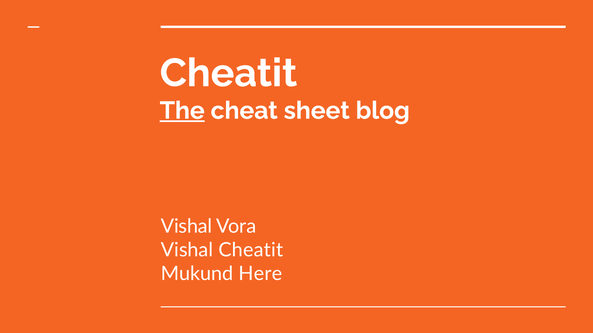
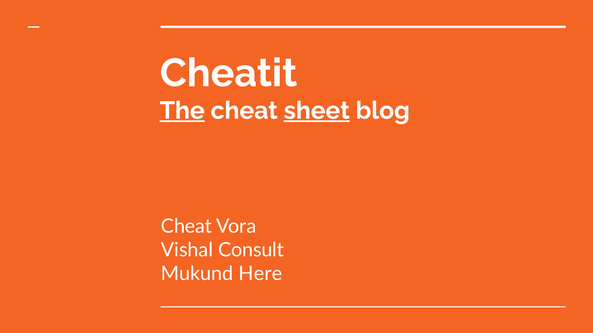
sheet underline: none -> present (317, 111)
Vishal: Vishal -> Cheat (186, 227)
Vishal Cheatit: Cheatit -> Consult (251, 250)
